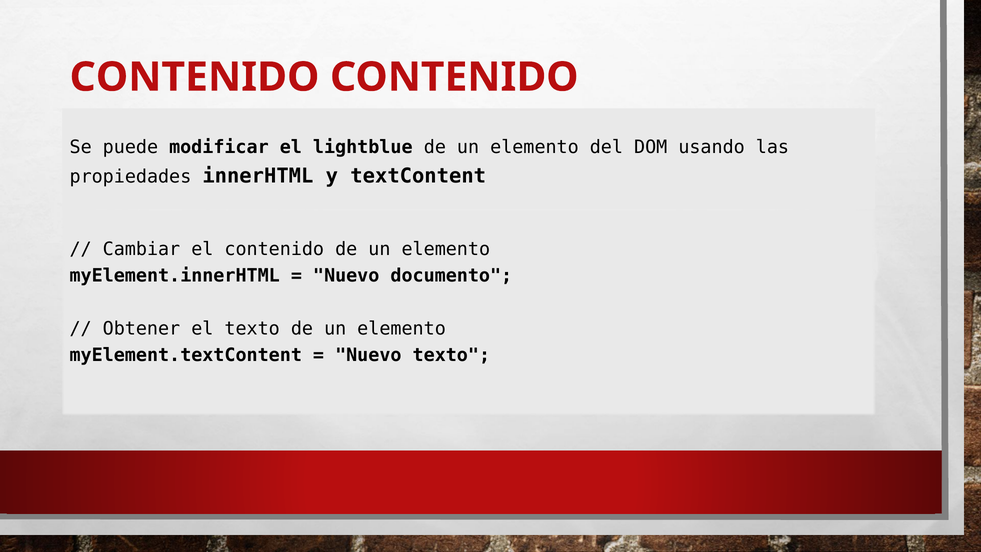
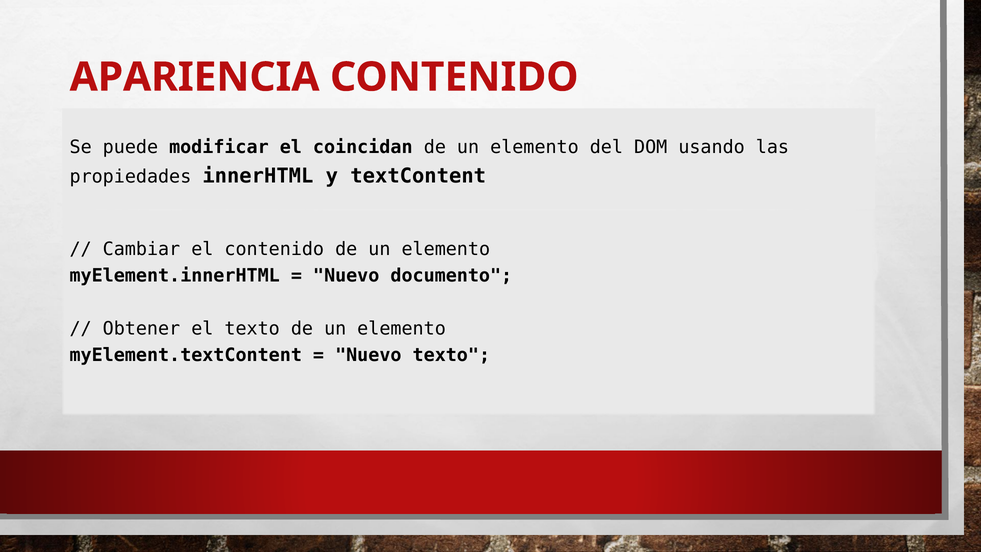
CONTENIDO: CONTENIDO -> APARIENCIA (195, 77)
lightblue: lightblue -> coincidan (363, 147)
